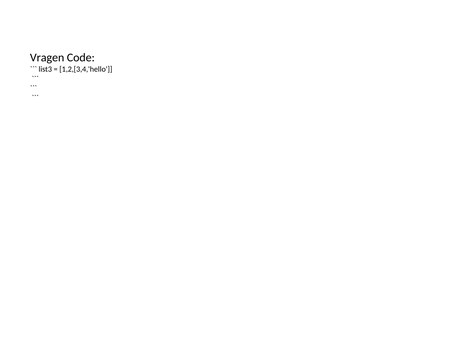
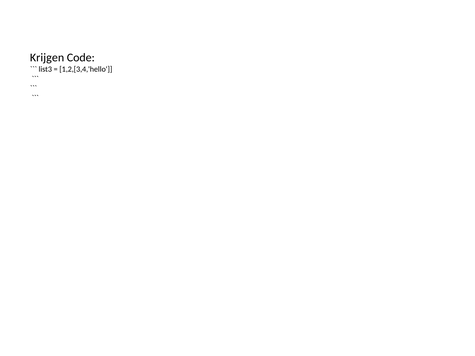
Vragen: Vragen -> Krijgen (47, 58)
